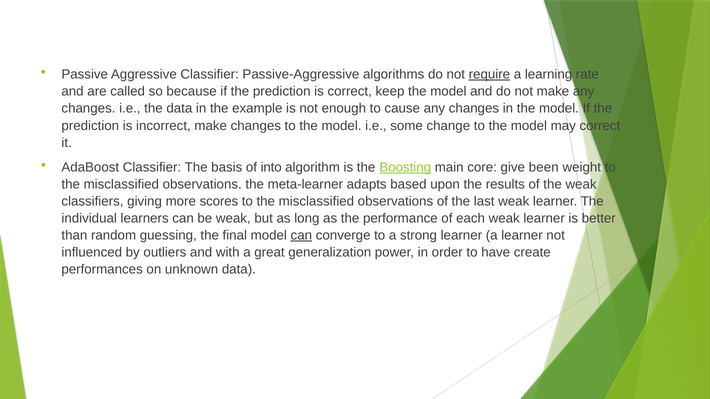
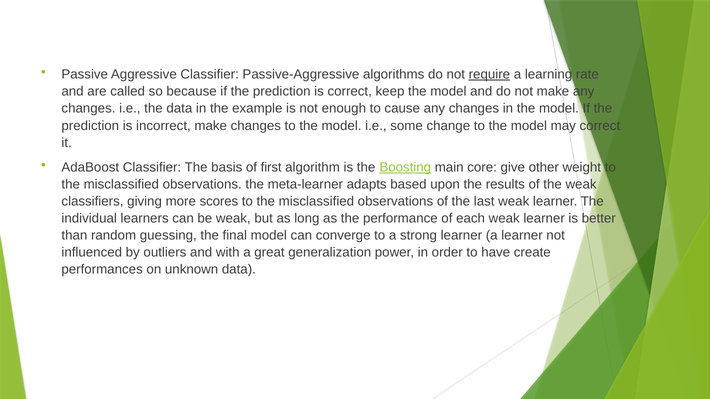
into: into -> first (271, 167)
been: been -> other (544, 167)
can underline: present -> none (301, 236)
